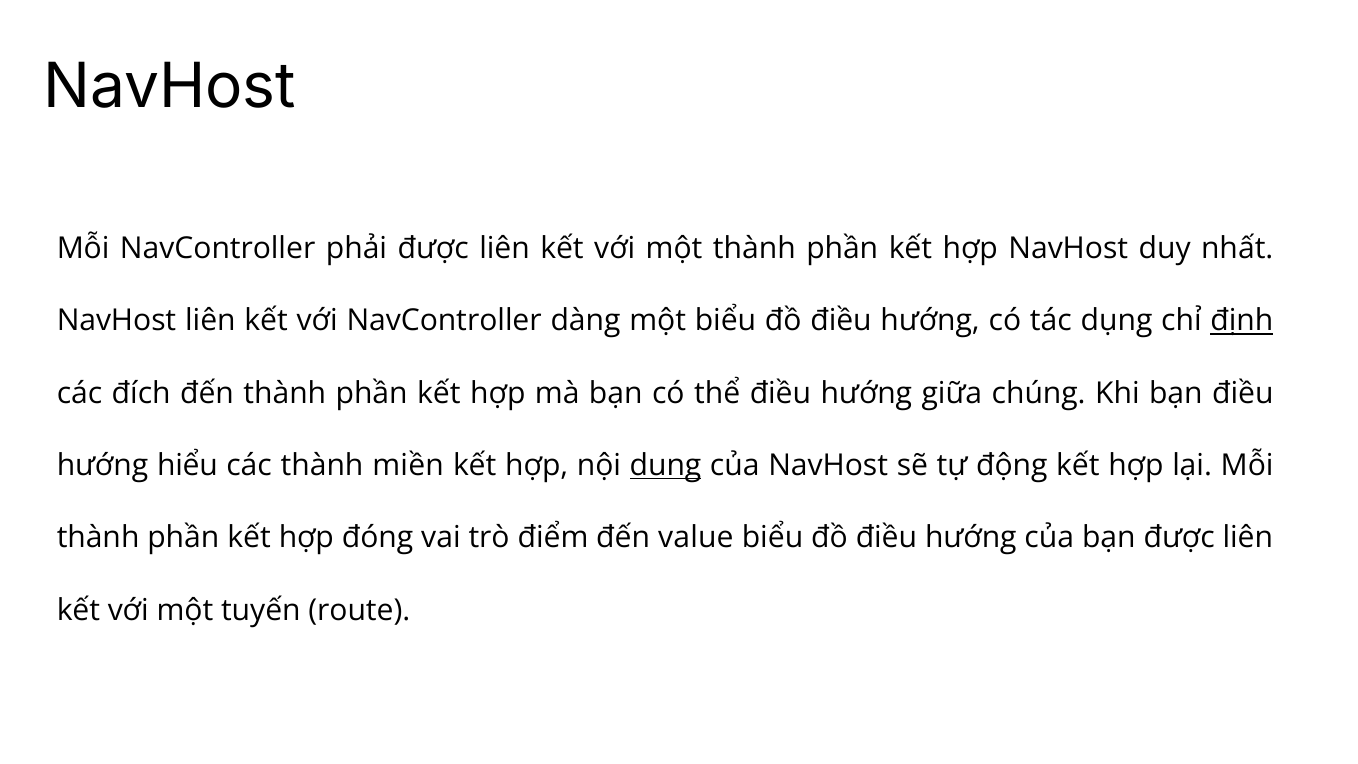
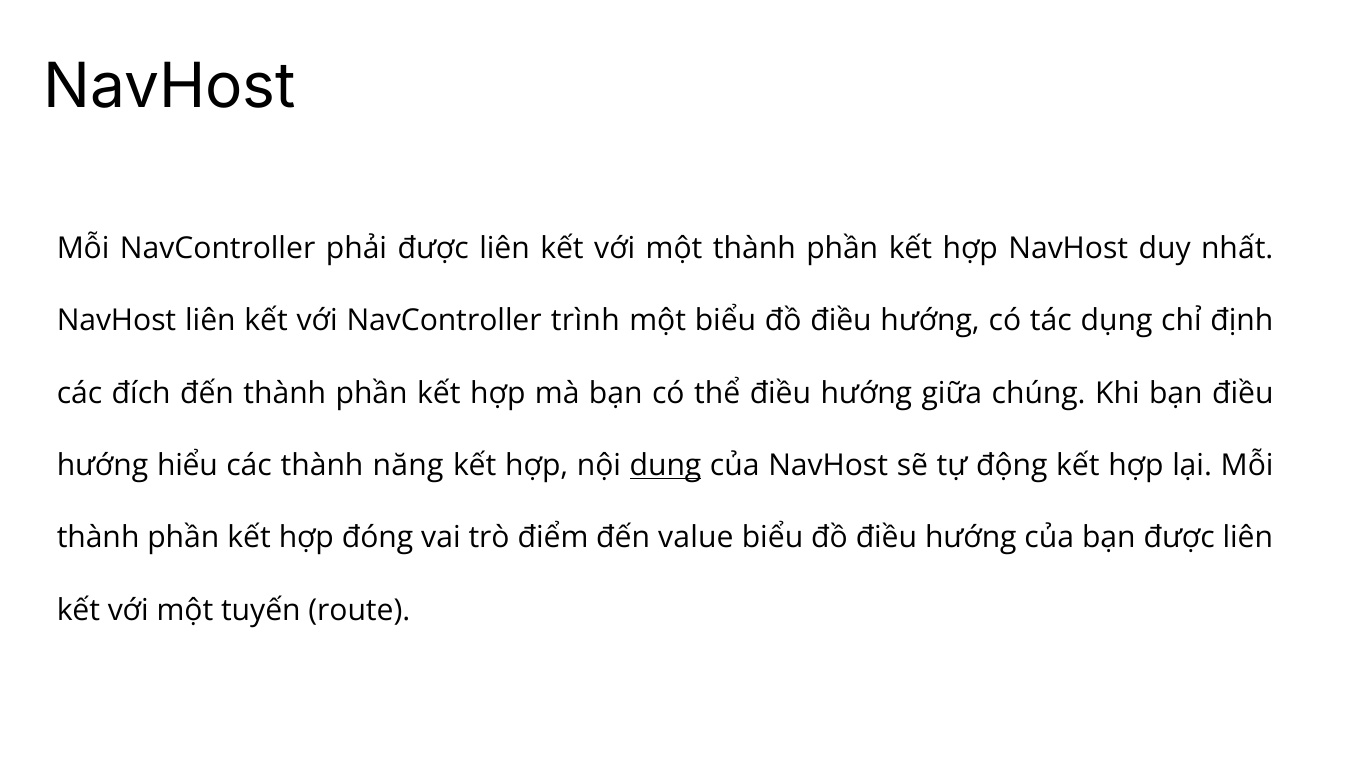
dàng: dàng -> trình (585, 321)
định underline: present -> none (1242, 321)
miền: miền -> năng (408, 466)
